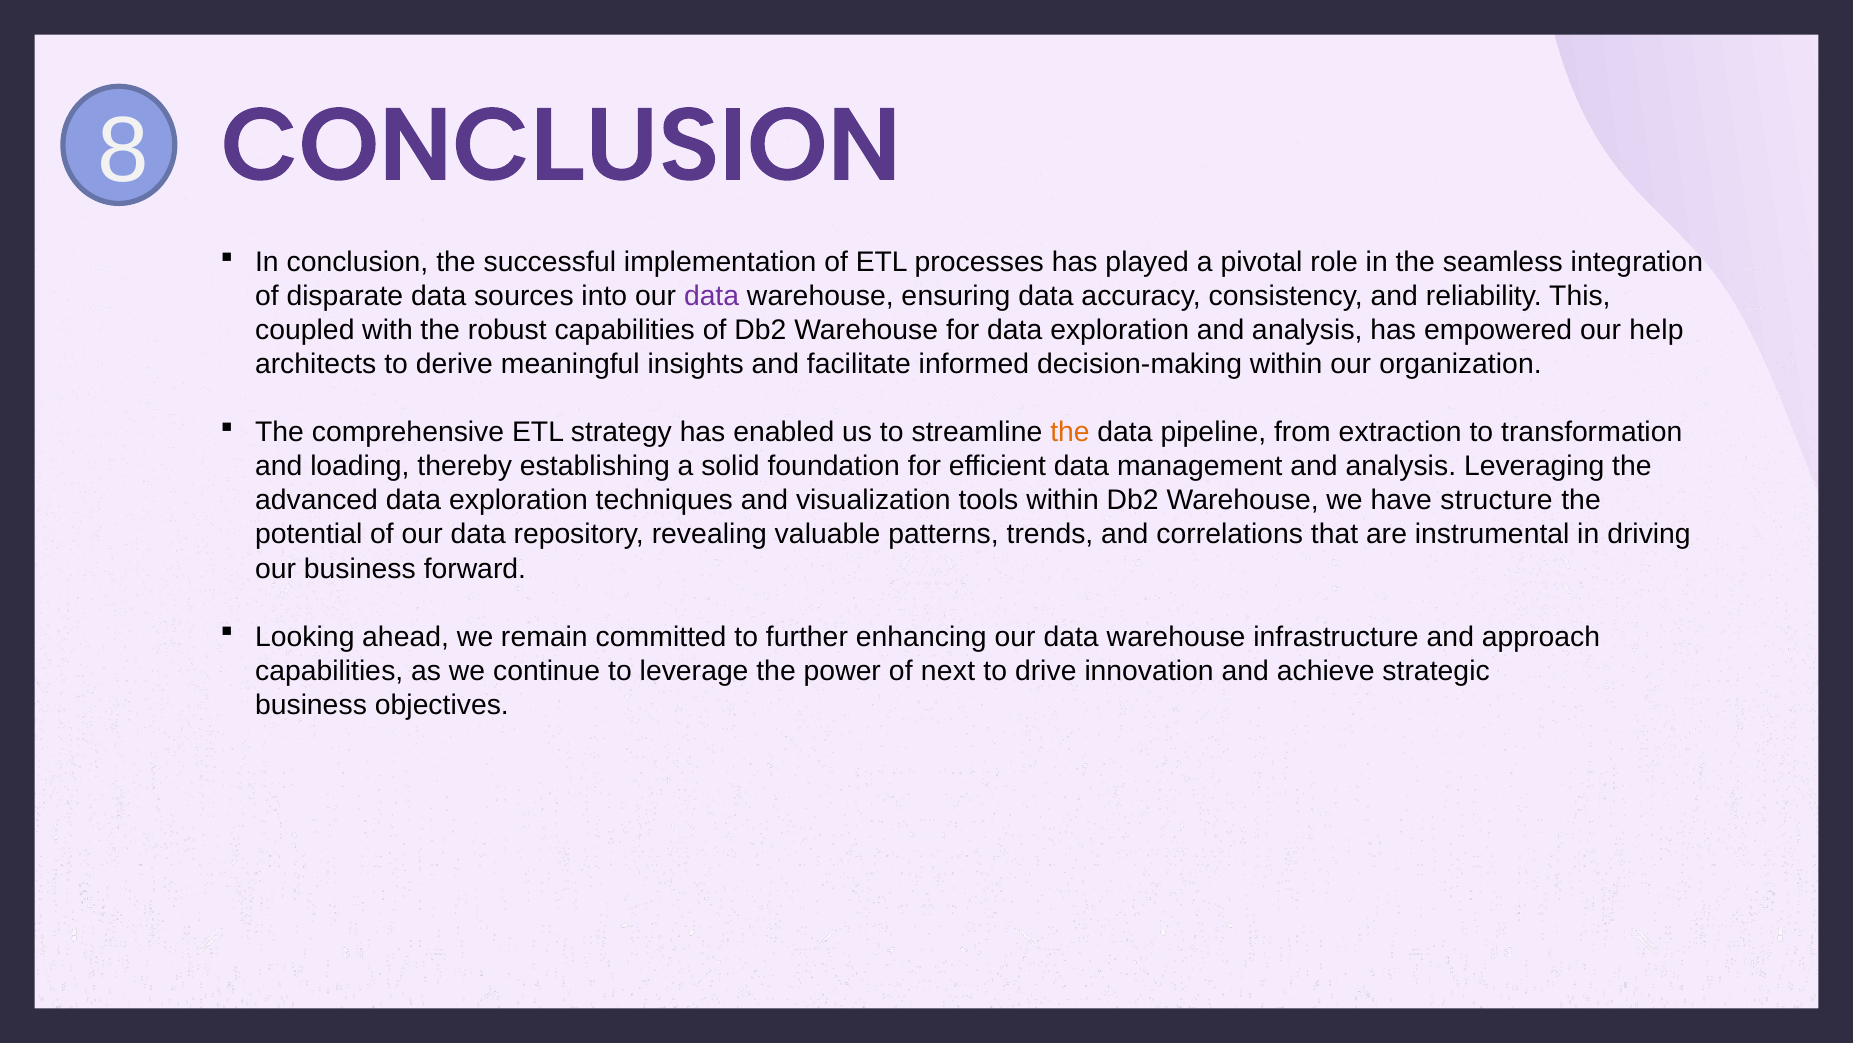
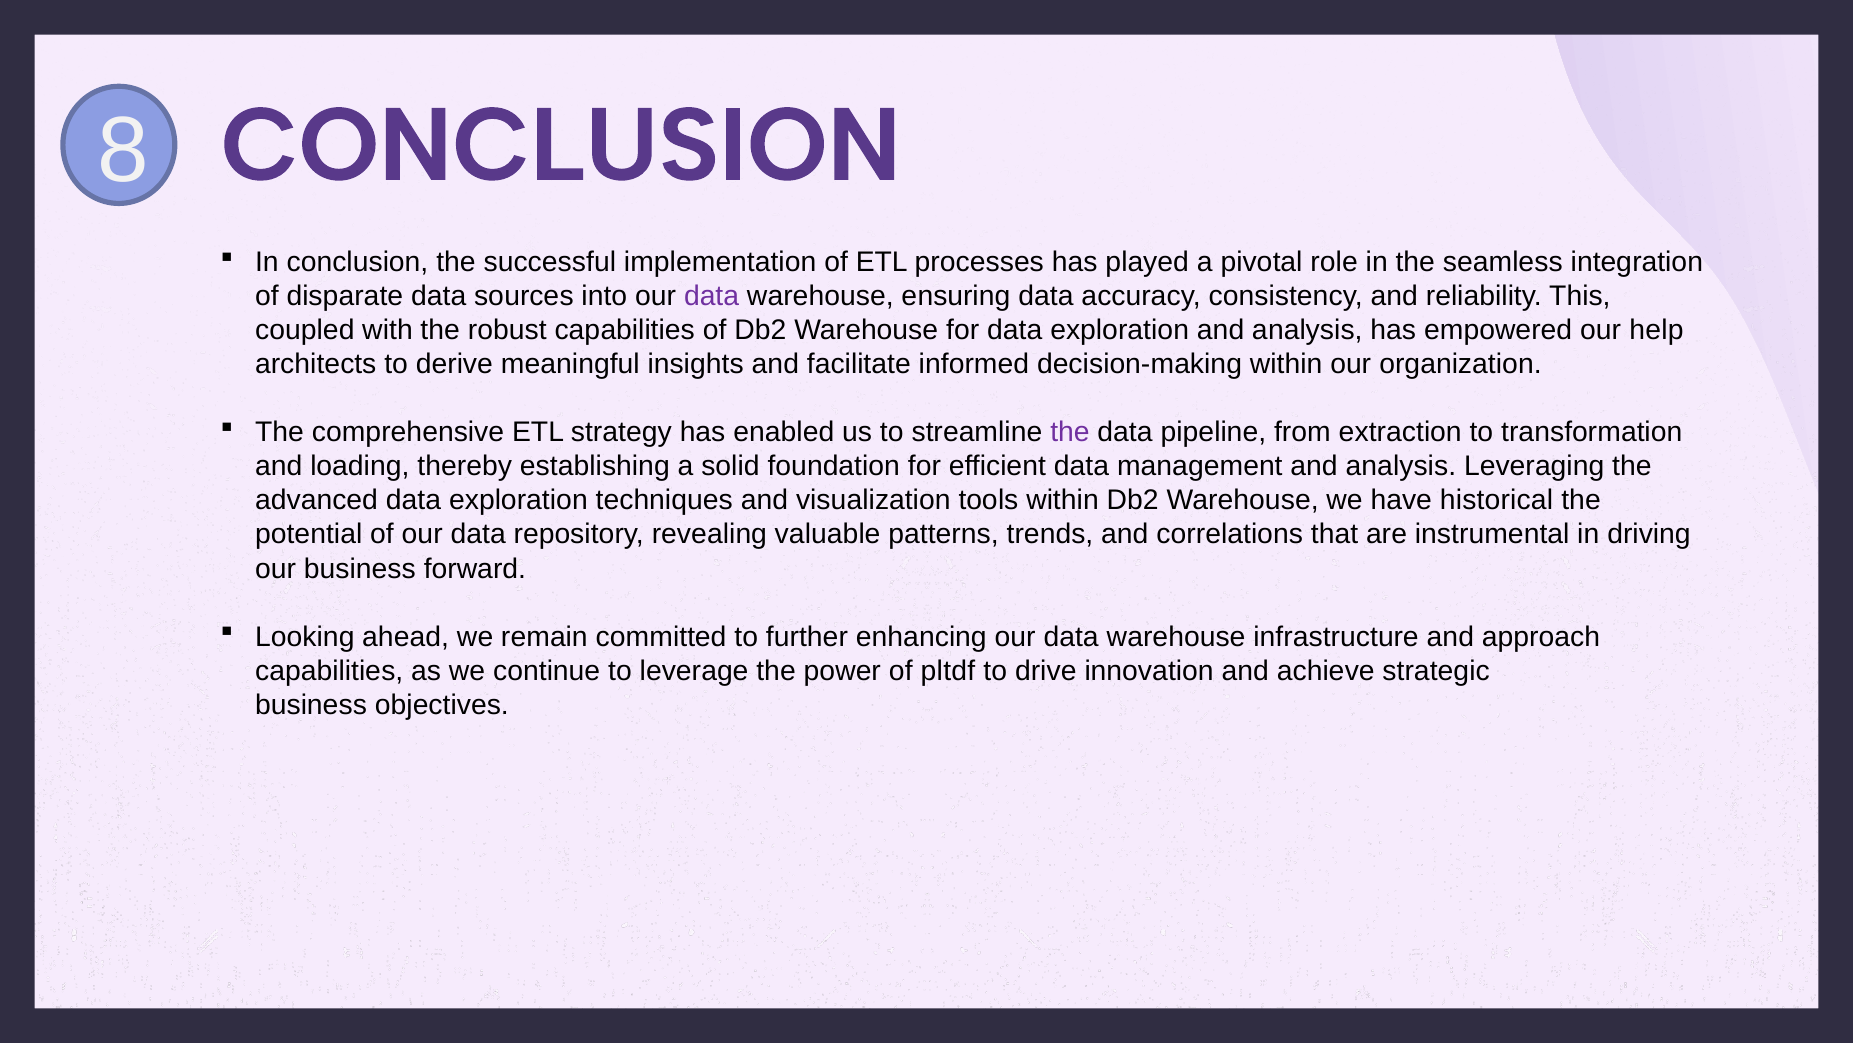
the colour: orange -> purple (1070, 432)
structure: structure -> historical (1497, 500)
next: next -> pltdf (948, 670)
